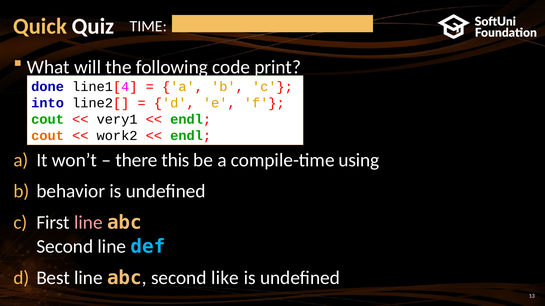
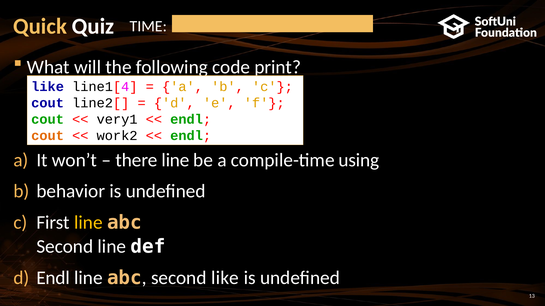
done: done -> like (48, 87)
into: into -> cout (48, 103)
there this: this -> line (176, 161)
line colour: pink -> yellow (88, 223)
def colour: light blue -> white (148, 247)
d Best: Best -> Endl (53, 278)
